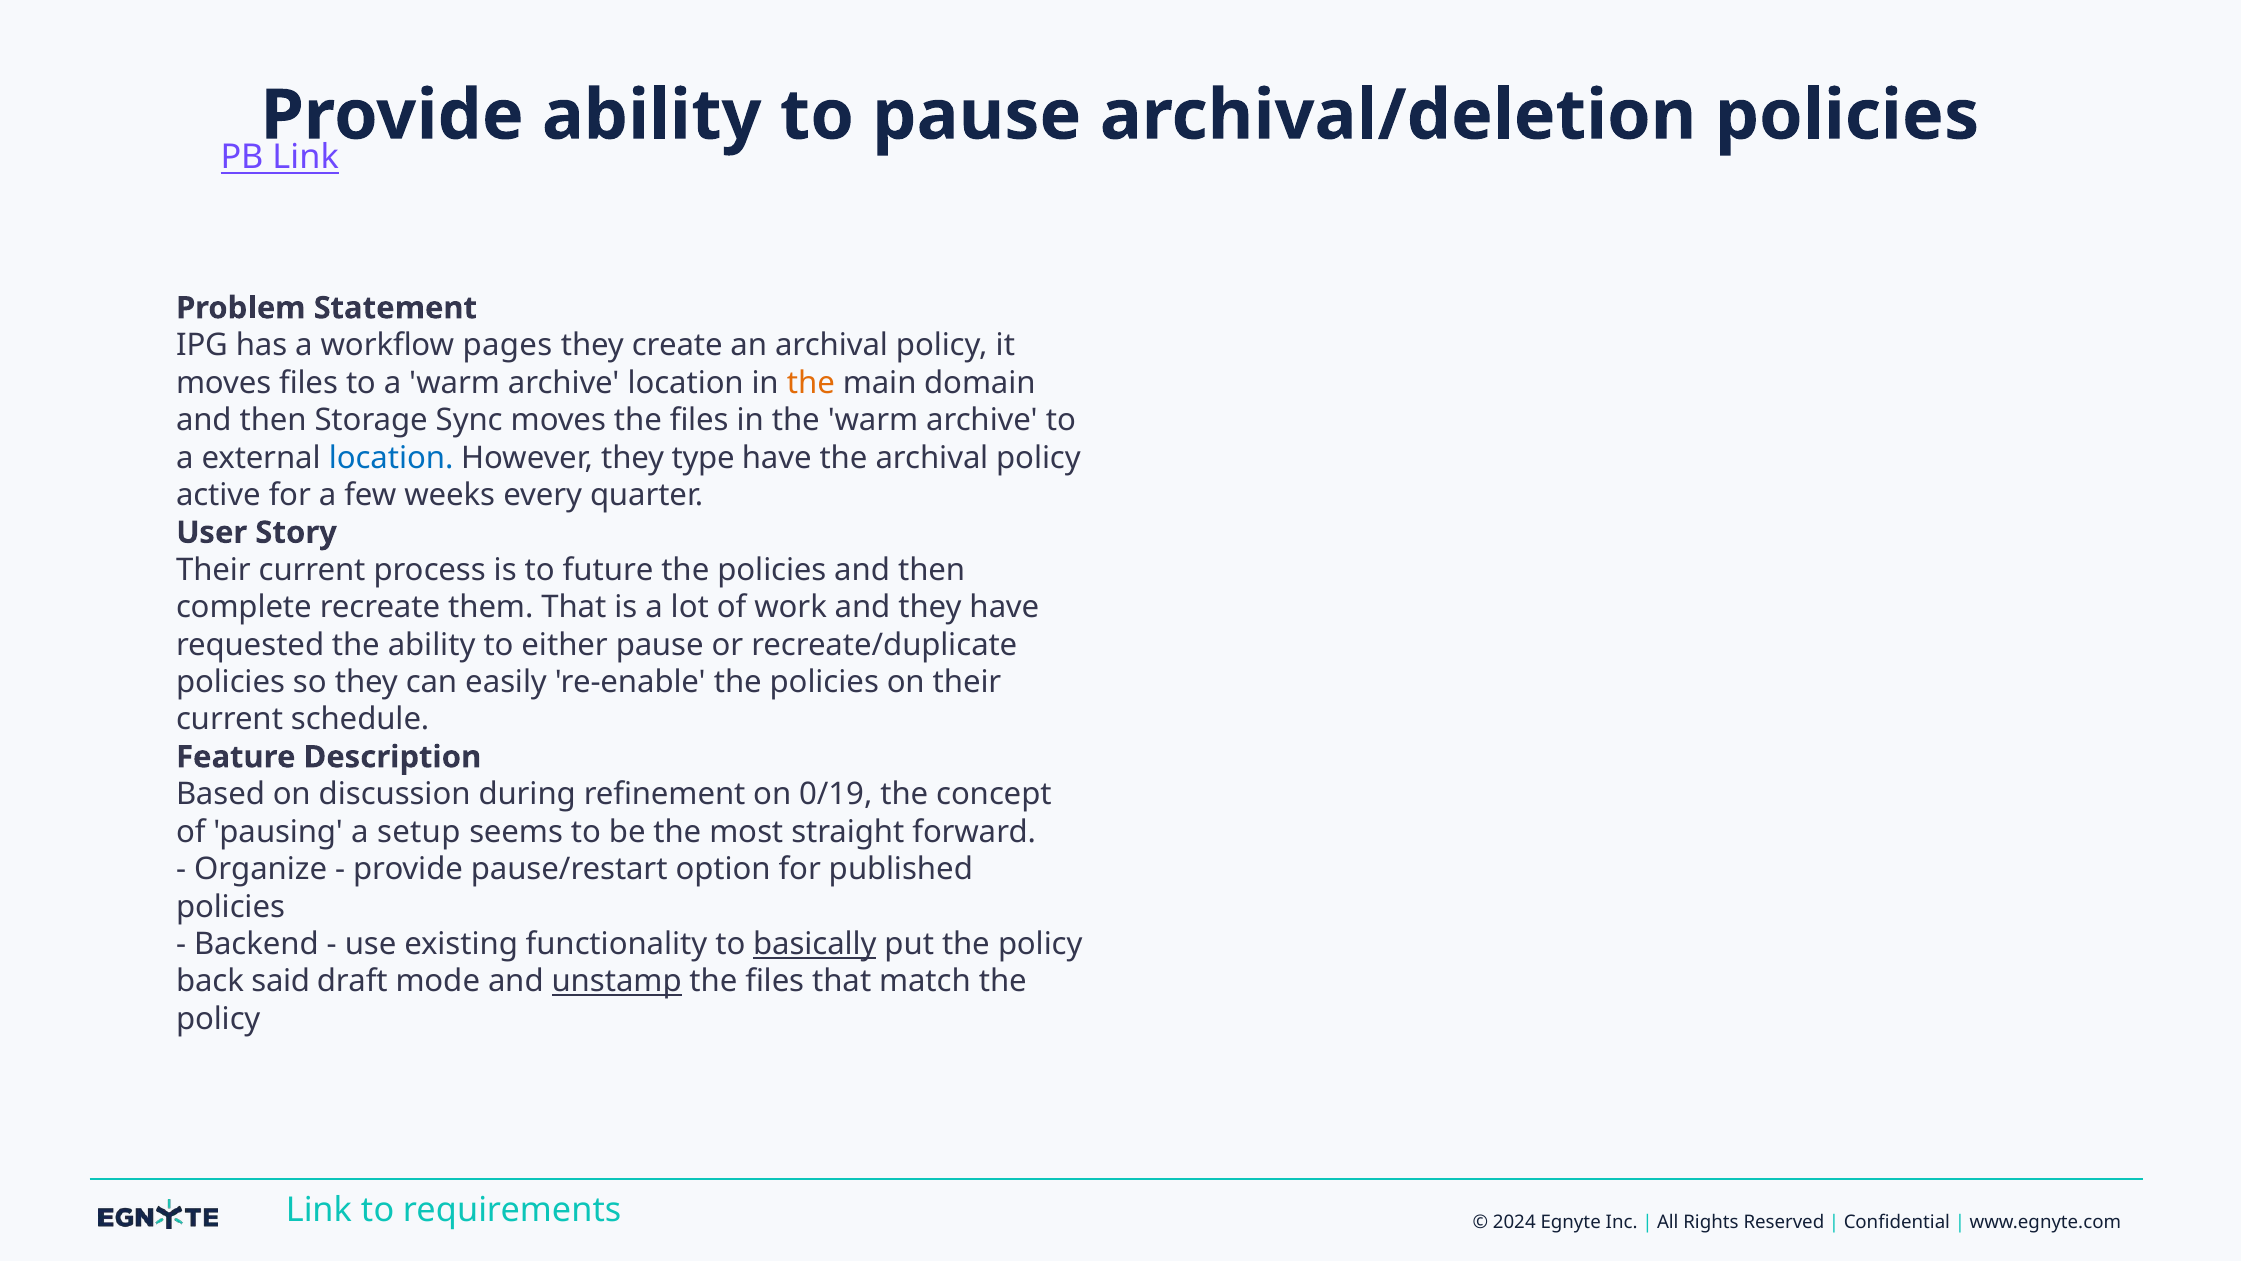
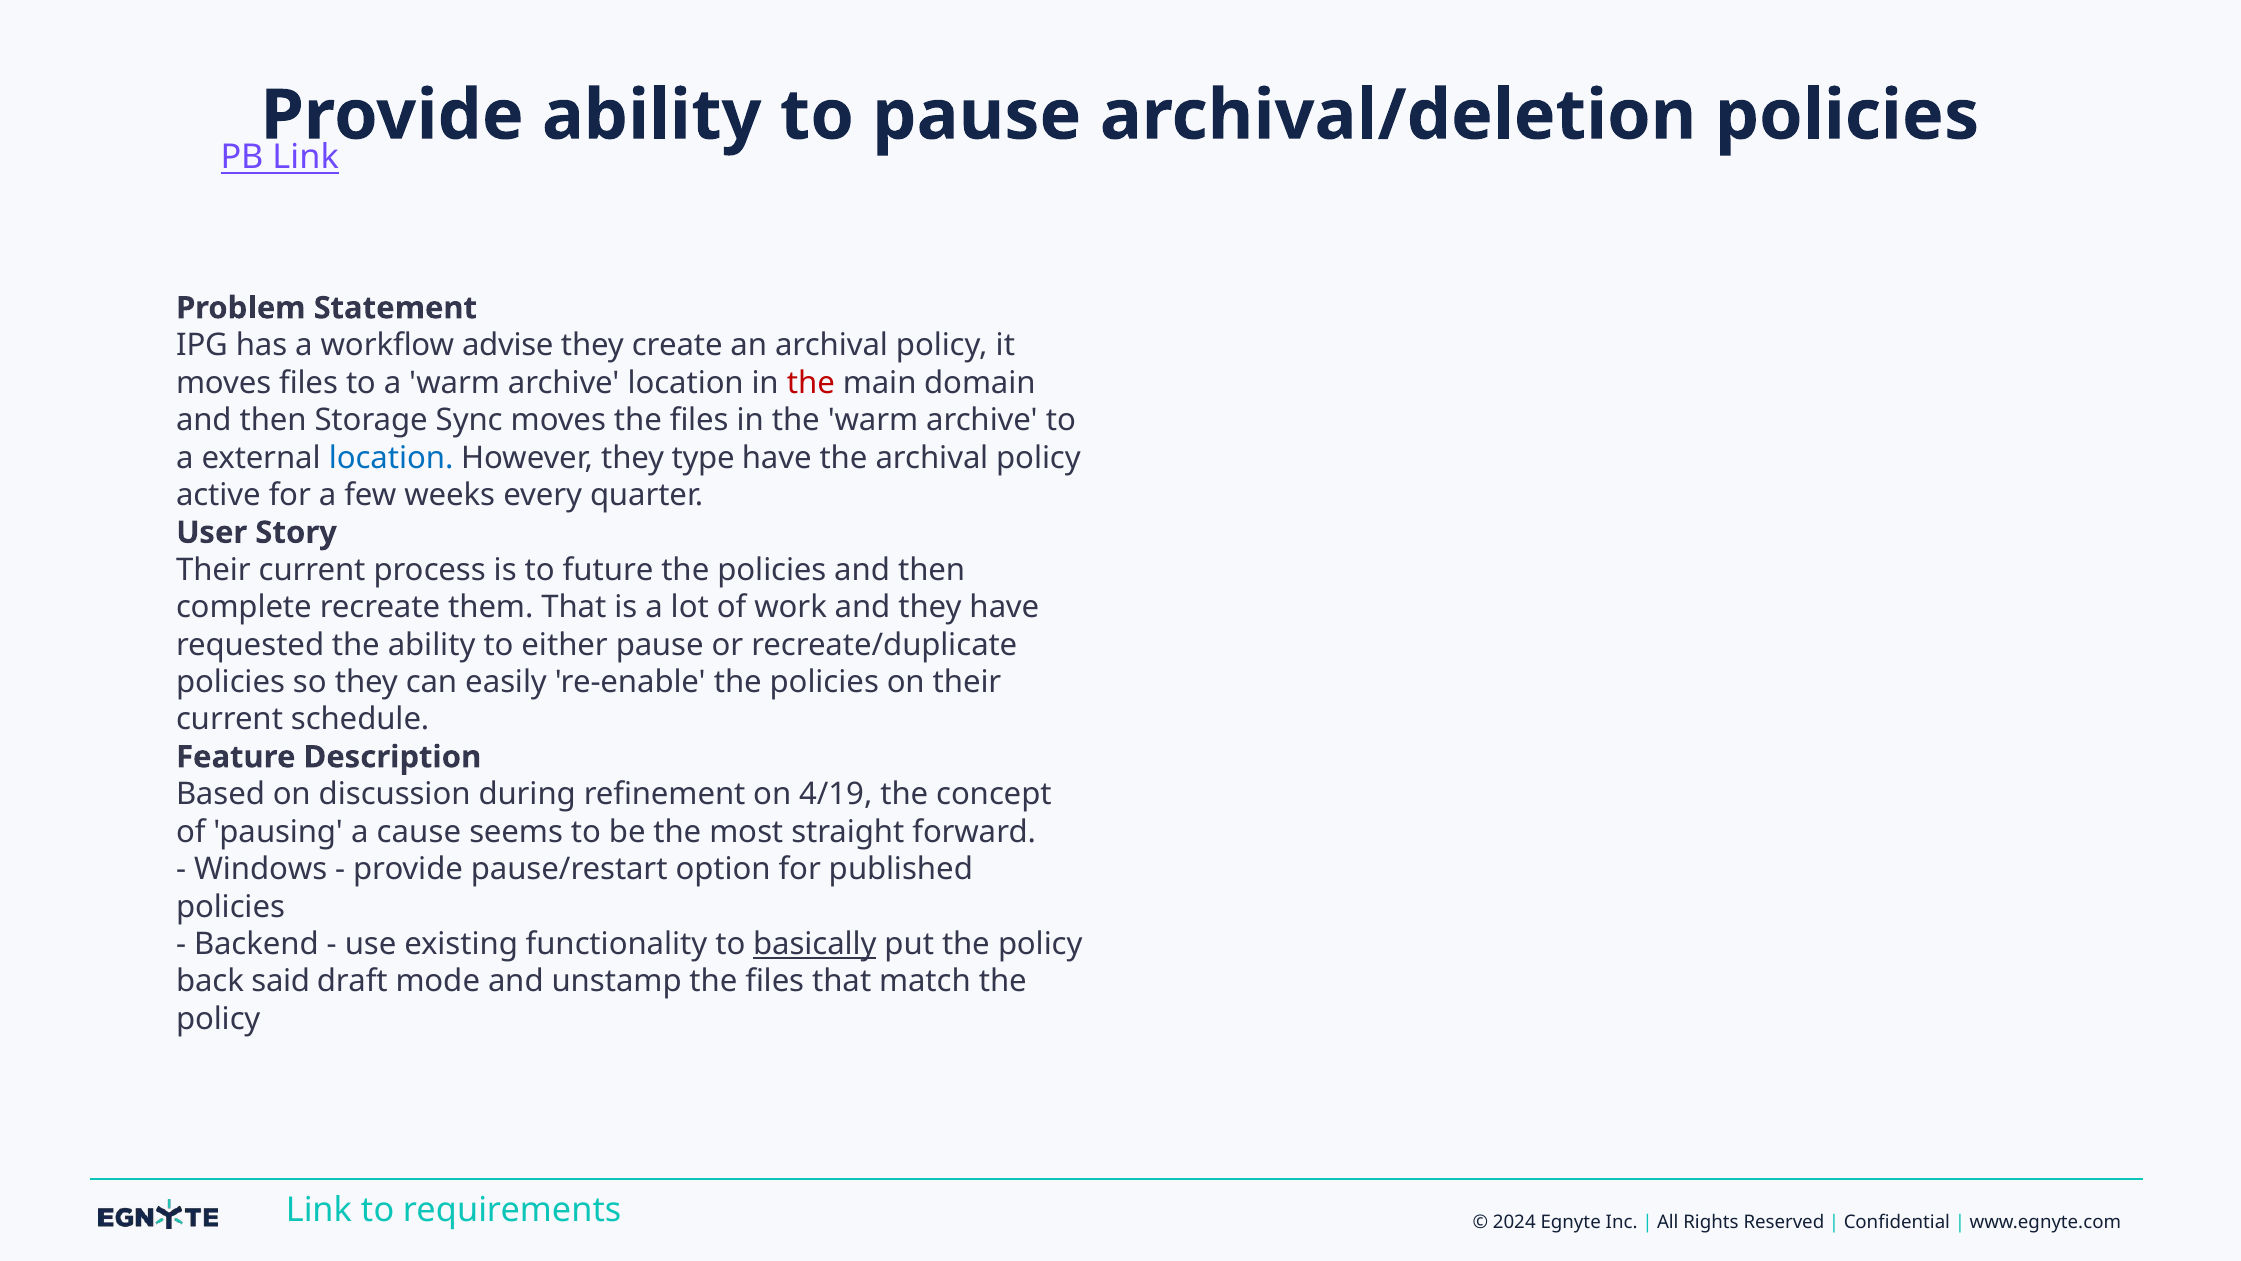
pages: pages -> advise (508, 345)
the colour: orange -> red (811, 383)
0/19: 0/19 -> 4/19 (836, 794)
setup: setup -> cause (419, 832)
Organize: Organize -> Windows (261, 869)
unstamp underline: present -> none (617, 981)
